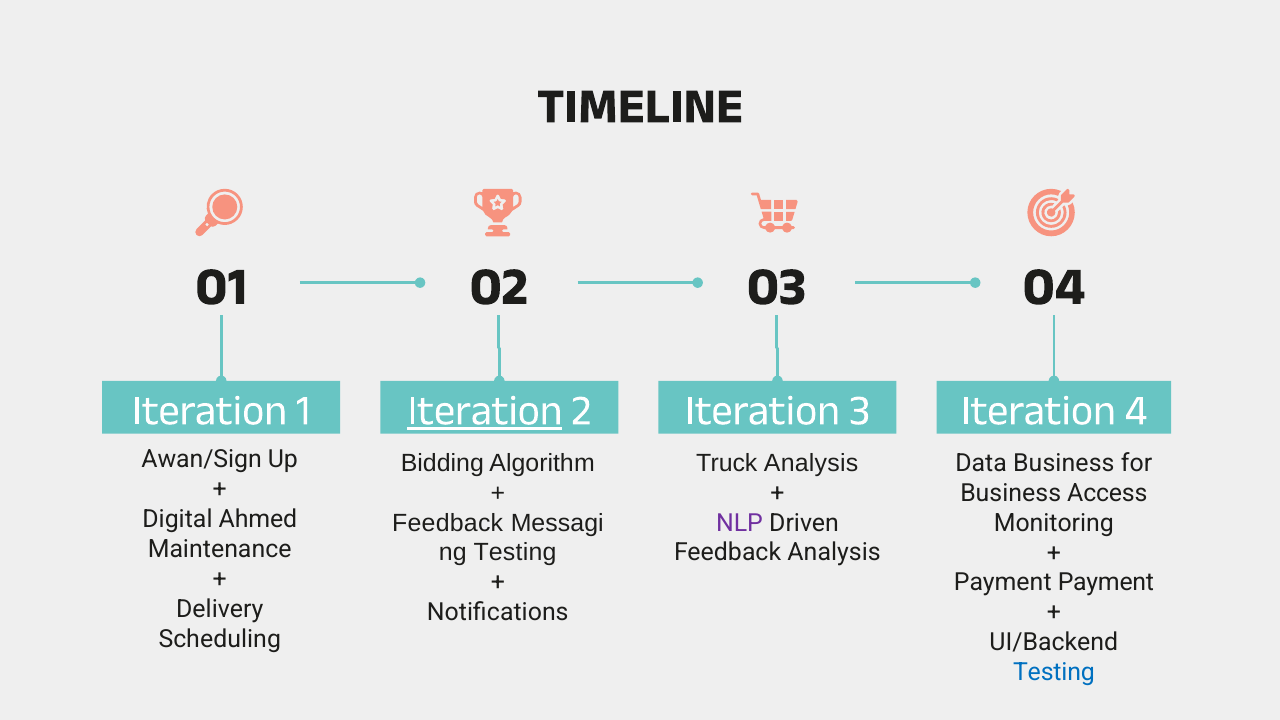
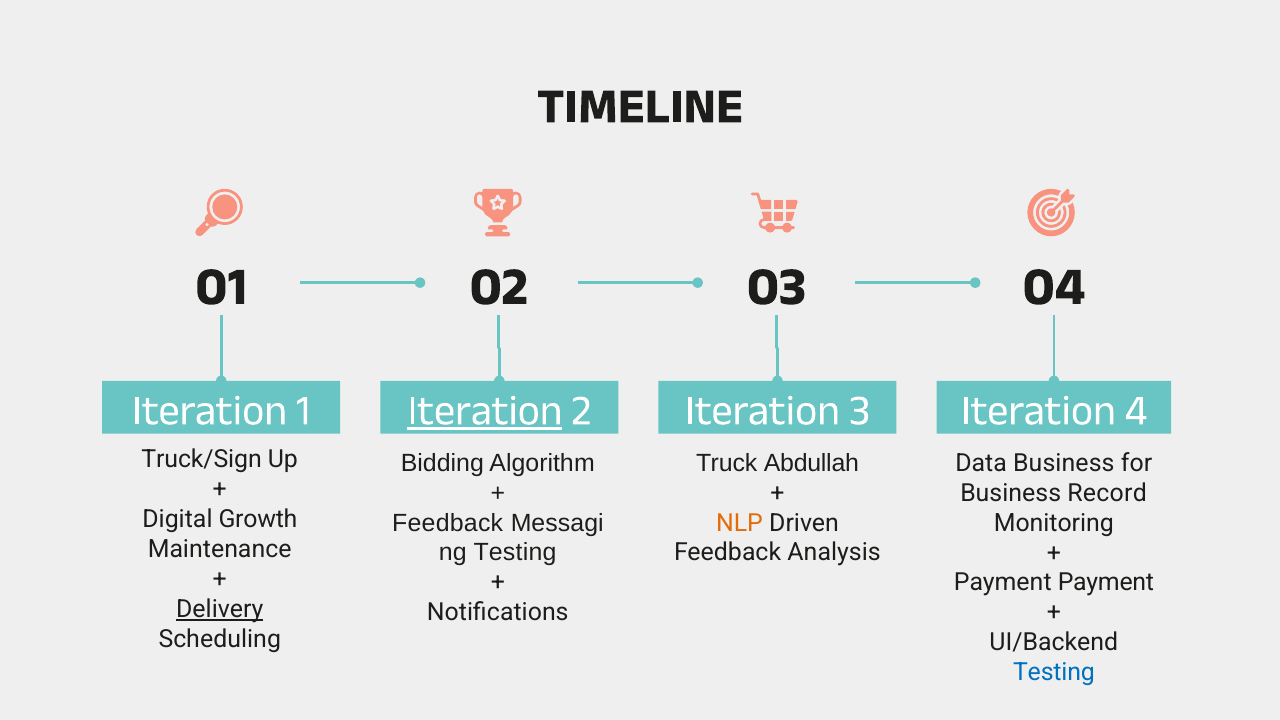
Awan/Sign: Awan/Sign -> Truck/Sign (202, 460)
Truck Analysis: Analysis -> Abdullah (811, 463)
Access: Access -> Record (1107, 493)
Ahmed: Ahmed -> Growth (258, 519)
NLP colour: purple -> orange (739, 523)
Delivery underline: none -> present (220, 609)
